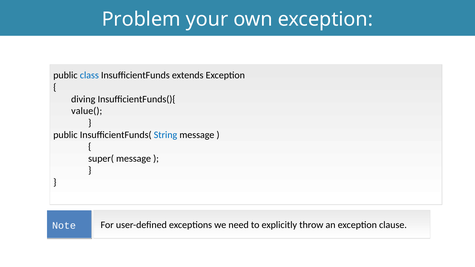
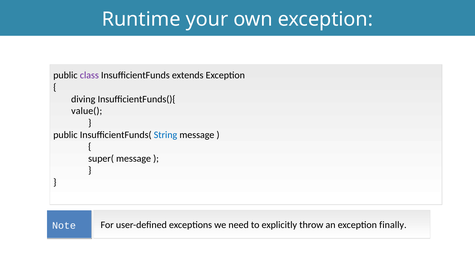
Problem: Problem -> Runtime (141, 19)
class colour: blue -> purple (89, 75)
clause: clause -> finally (393, 225)
